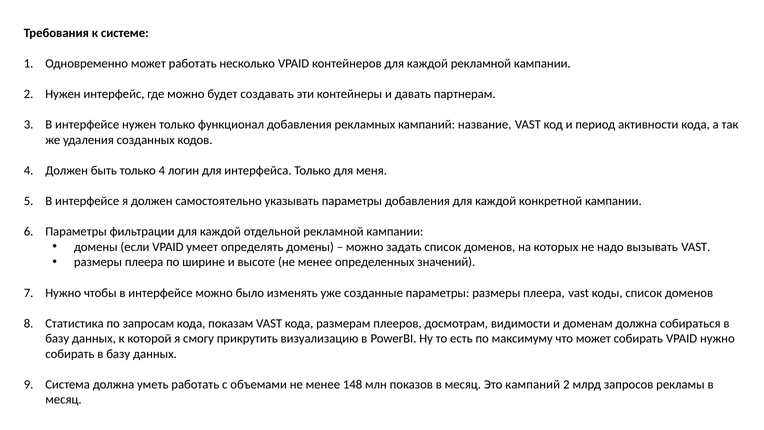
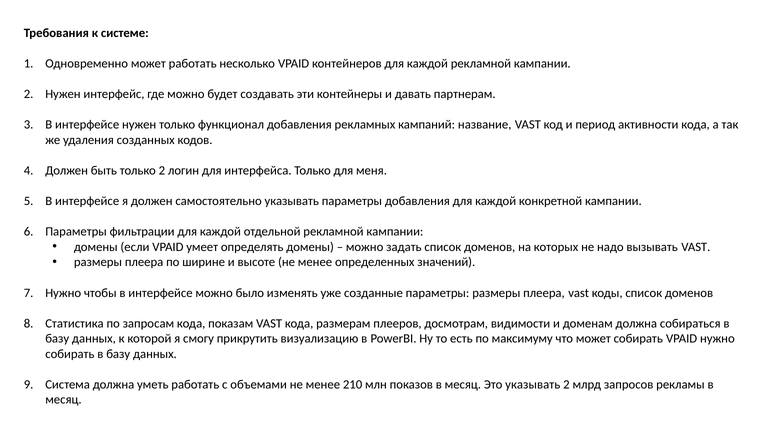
только 4: 4 -> 2 (162, 170)
148: 148 -> 210 (353, 384)
Это кампаний: кампаний -> указывать (533, 384)
